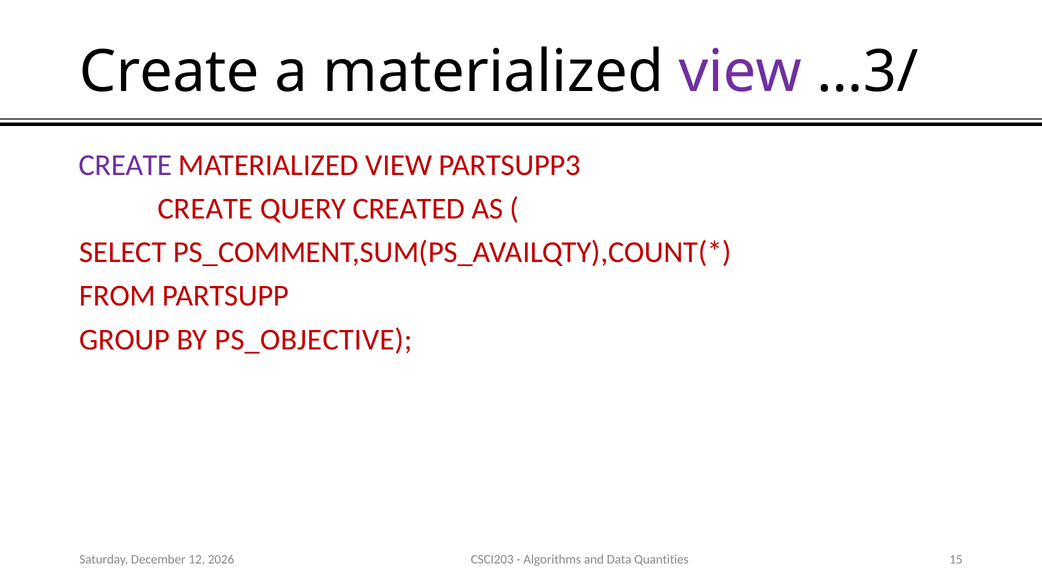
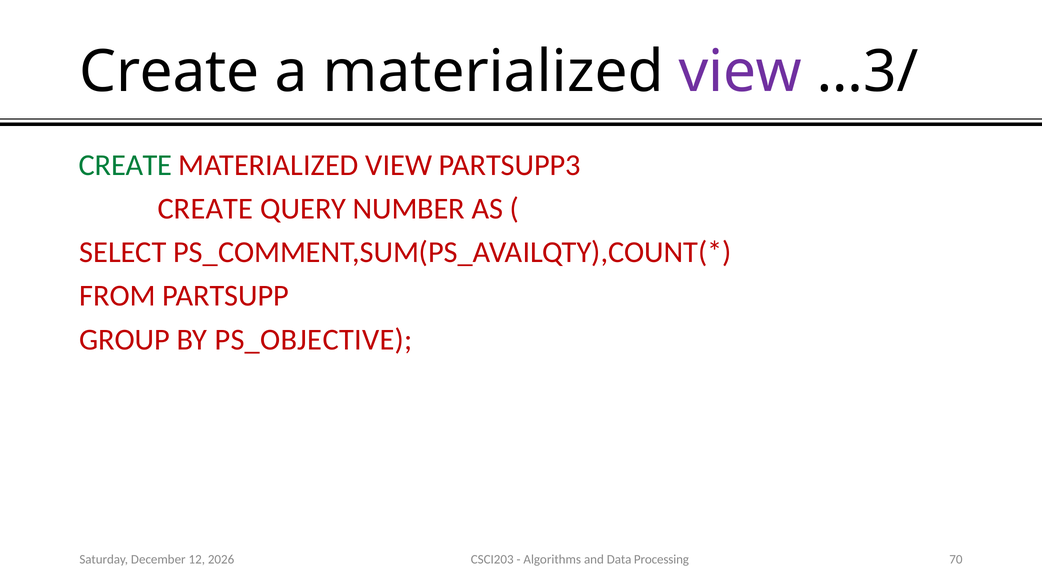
CREATE colour: purple -> green (126, 165)
CREATED: CREATED -> NUMBER (409, 209)
15: 15 -> 70 (956, 560)
Quantities: Quantities -> Processing (661, 560)
